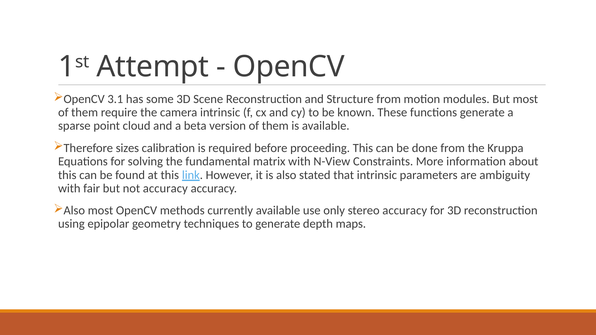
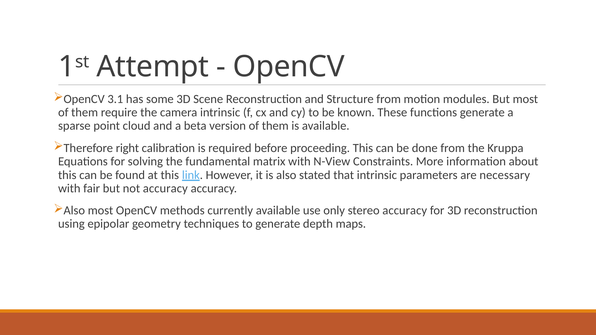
sizes: sizes -> right (127, 148)
ambiguity: ambiguity -> necessary (505, 175)
